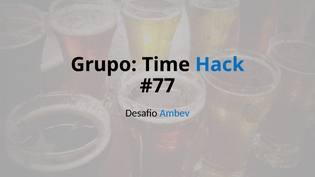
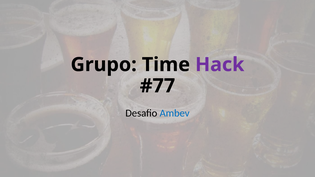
Hack colour: blue -> purple (220, 65)
